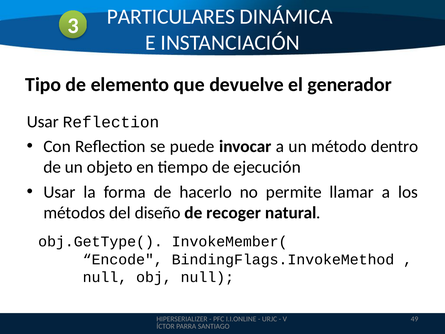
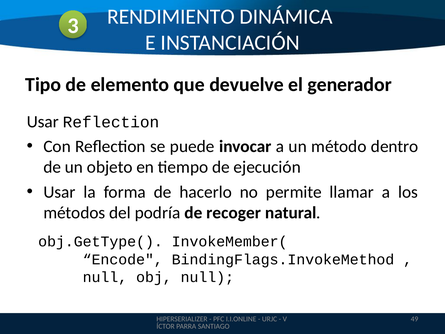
PARTICULARES: PARTICULARES -> RENDIMIENTO (171, 17)
diseño: diseño -> podría (158, 213)
